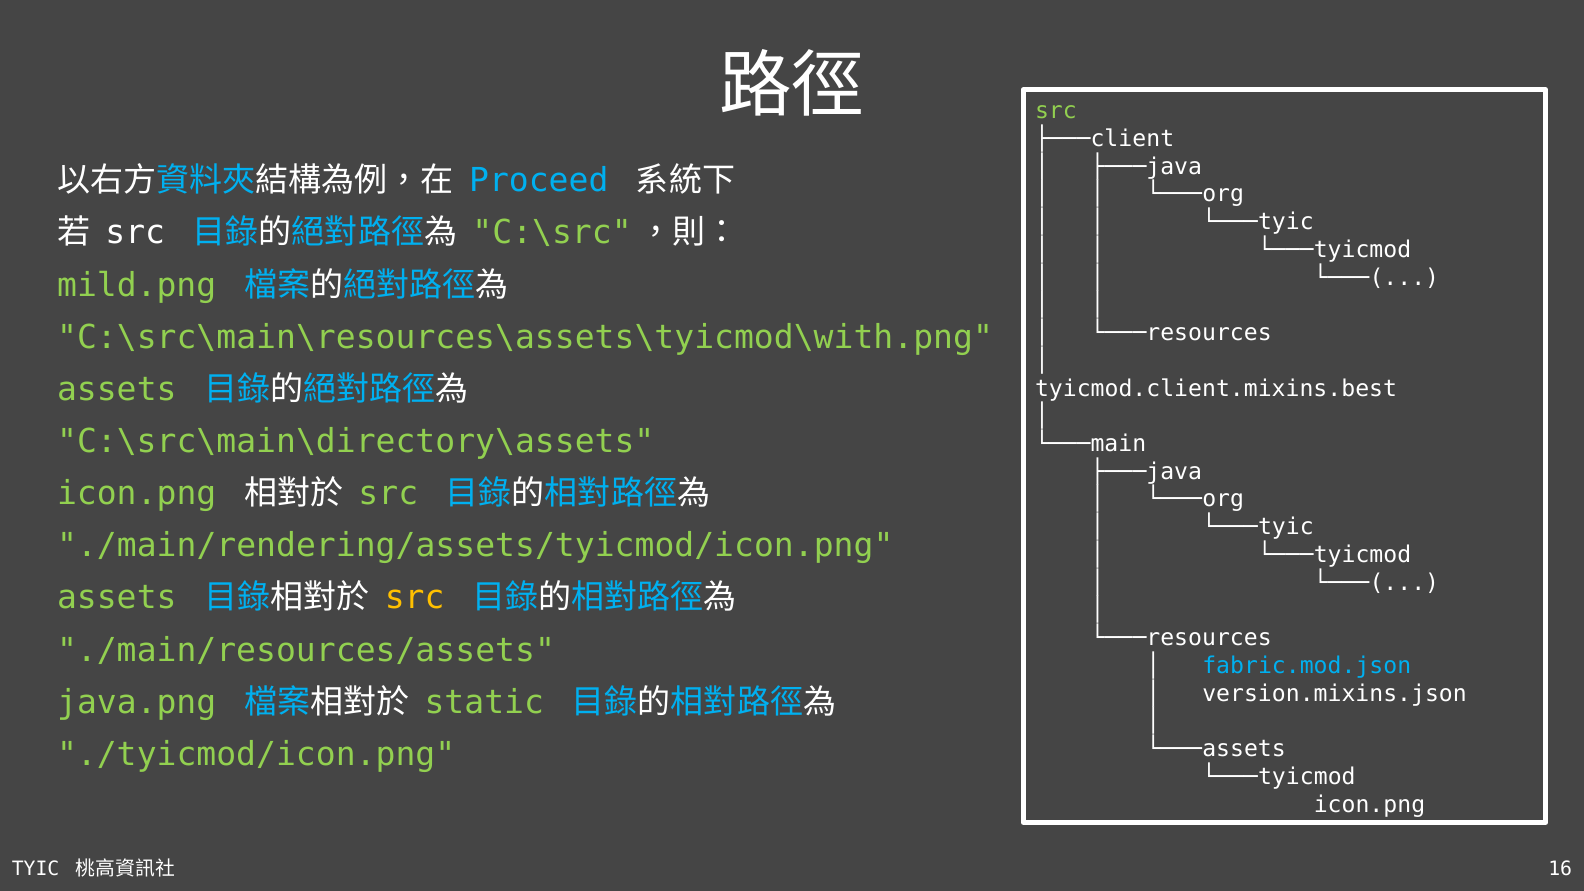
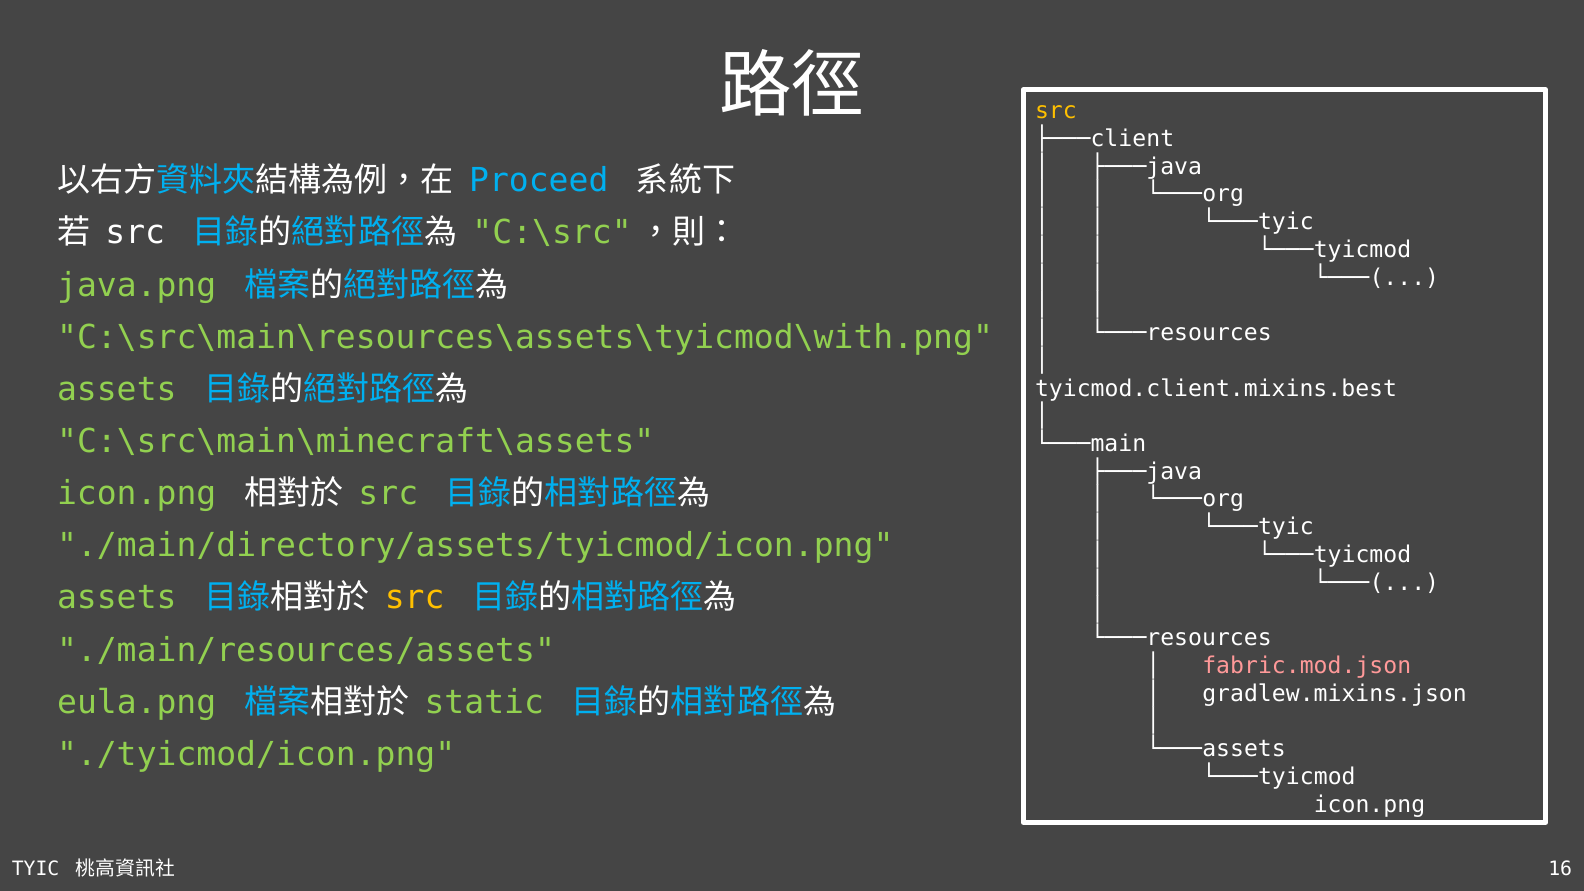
src colour: light green -> yellow (1056, 111)
mild.png: mild.png -> java.png (137, 285)
C:\src\main\directory\assets: C:\src\main\directory\assets -> C:\src\main\minecraft\assets (356, 442)
./main/rendering/assets/tyicmod/icon.png: ./main/rendering/assets/tyicmod/icon.png -> ./main/directory/assets/tyicmod/icon.png (475, 546)
fabric.mod.json colour: light blue -> pink (1307, 666)
version.mixins.json: version.mixins.json -> gradlew.mixins.json (1335, 693)
java.png: java.png -> eula.png (137, 702)
